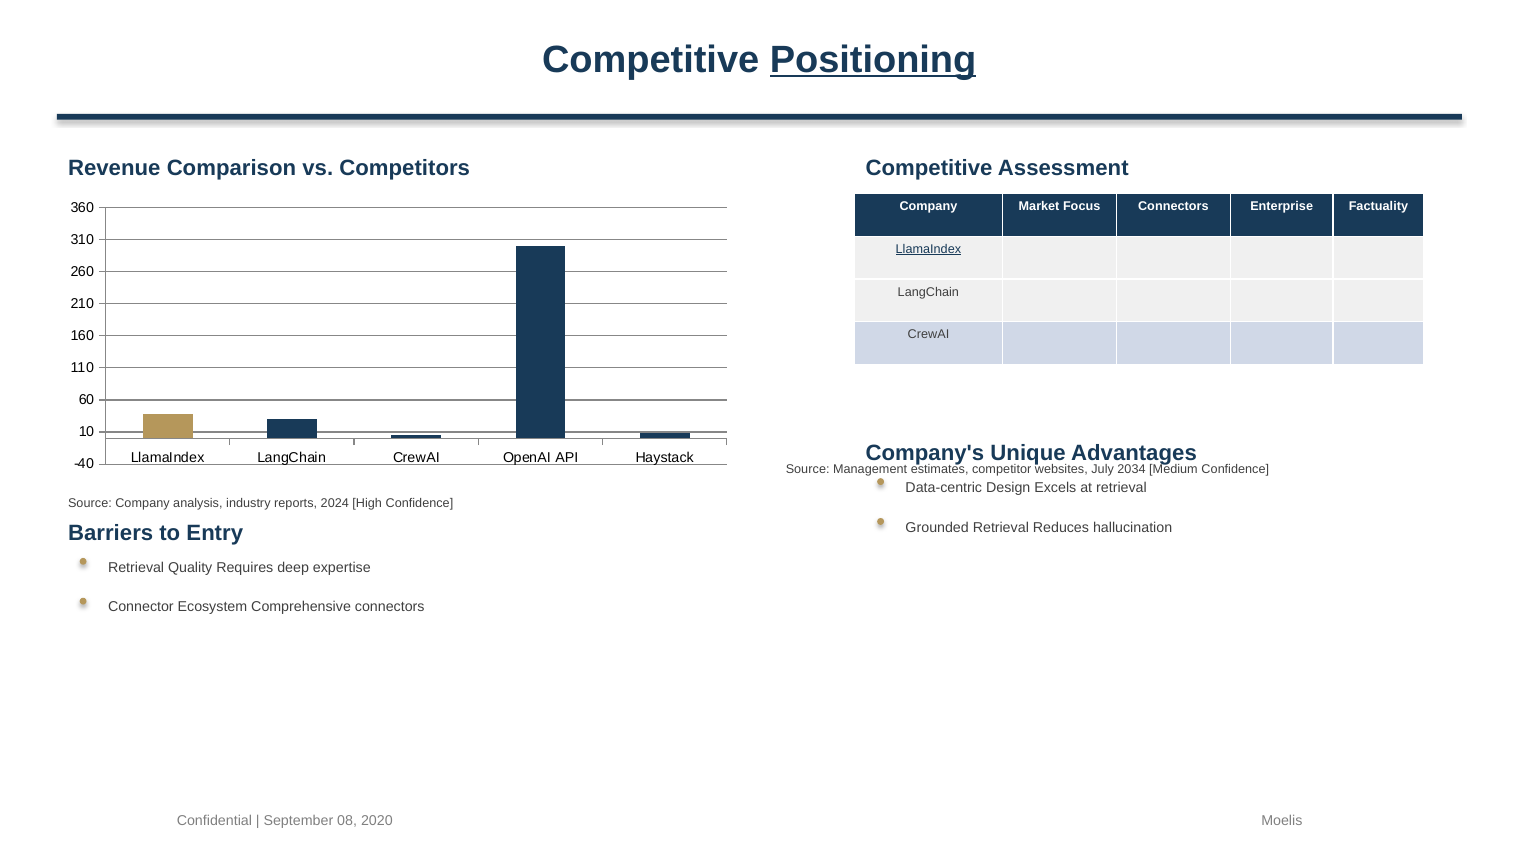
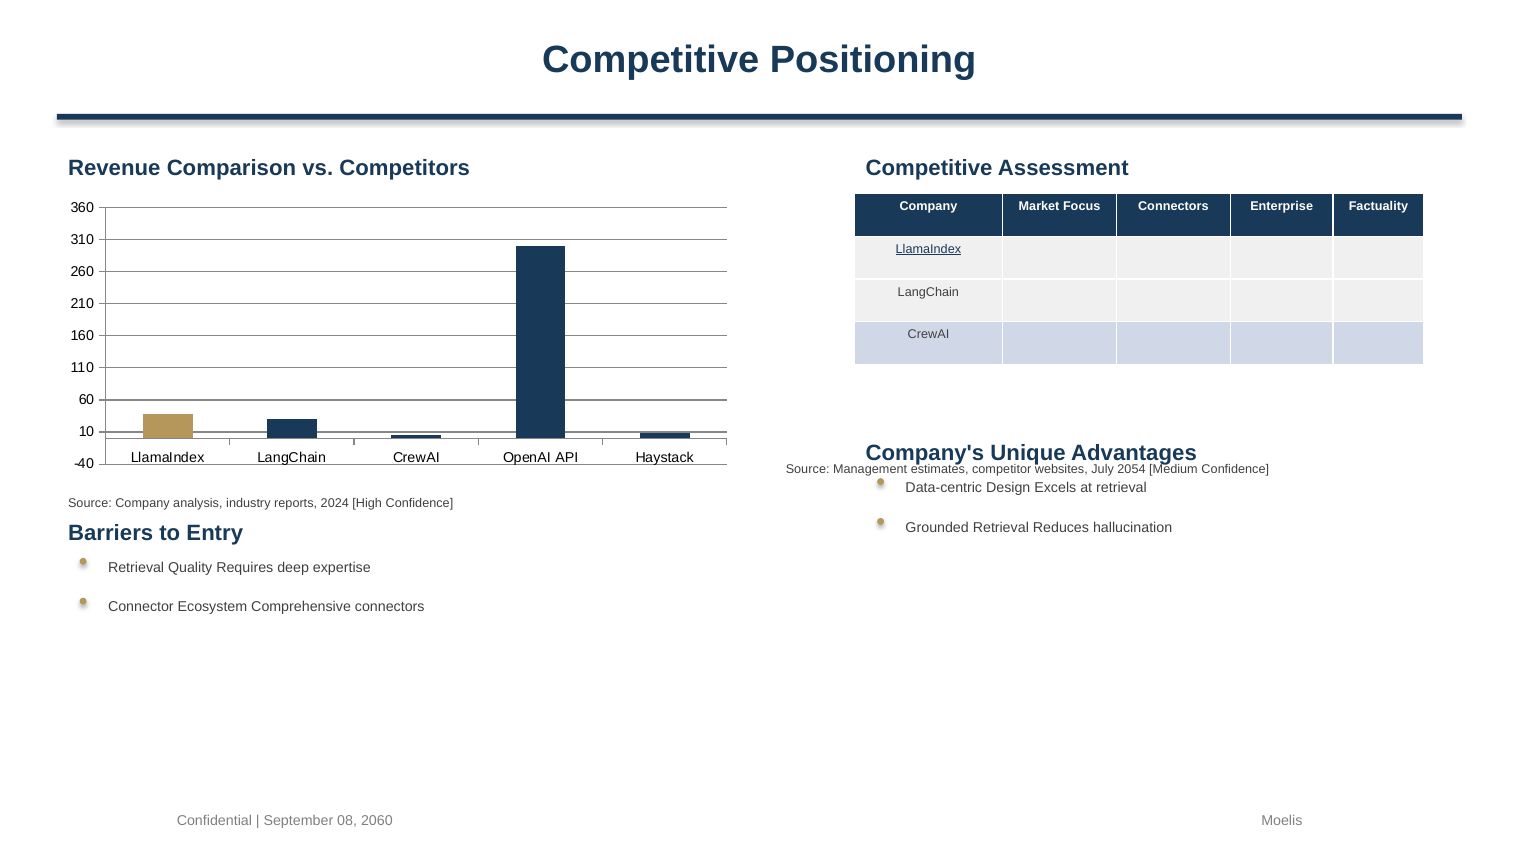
Positioning underline: present -> none (873, 60)
2034: 2034 -> 2054 (1132, 470)
2020: 2020 -> 2060 (377, 821)
